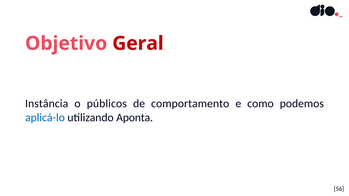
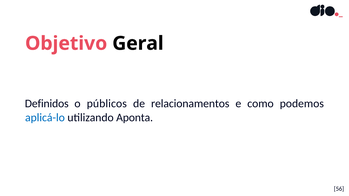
Geral colour: red -> black (138, 43)
Instância: Instância -> Definidos (47, 104)
comportamento: comportamento -> relacionamentos (190, 104)
